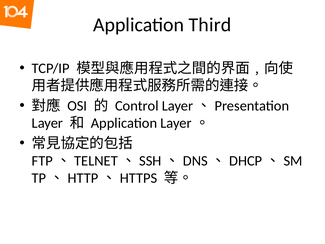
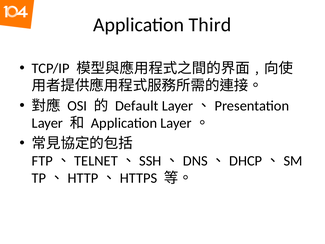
Control: Control -> Default (137, 106)
